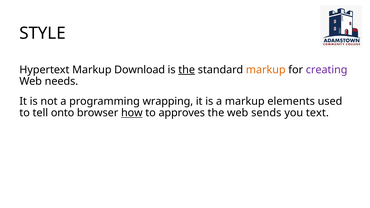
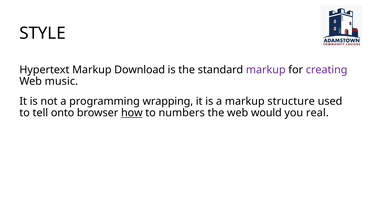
the underline: present -> none (187, 70)
markup colour: orange -> purple (266, 70)
needs: needs -> music (61, 81)
elements: elements -> structure (291, 101)
approves: approves -> numbers (182, 113)
sends: sends -> would (266, 113)
text: text -> real (317, 113)
